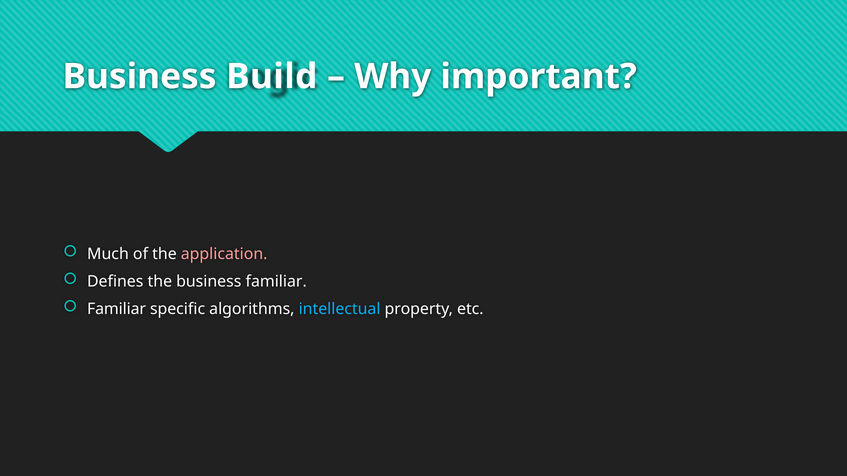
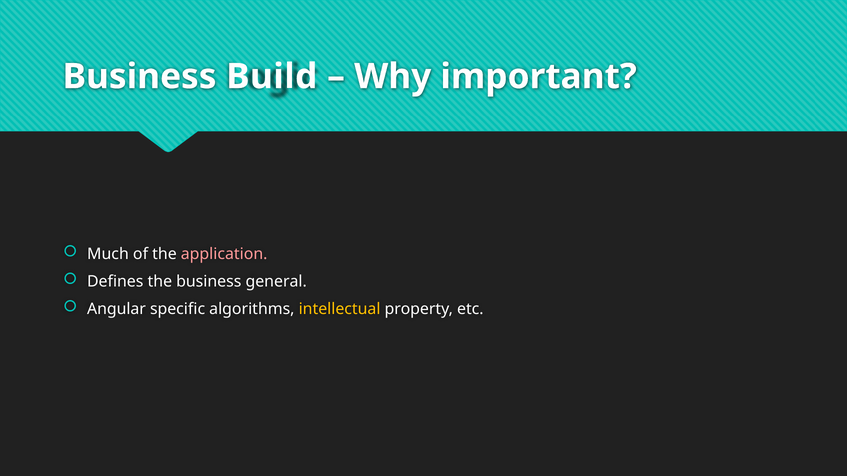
business familiar: familiar -> general (276, 282)
Familiar: Familiar -> Angular (116, 309)
intellectual colour: light blue -> yellow (340, 309)
